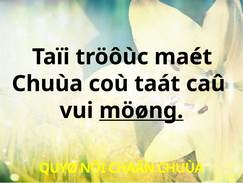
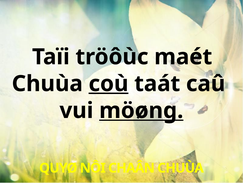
coù underline: none -> present (109, 83)
